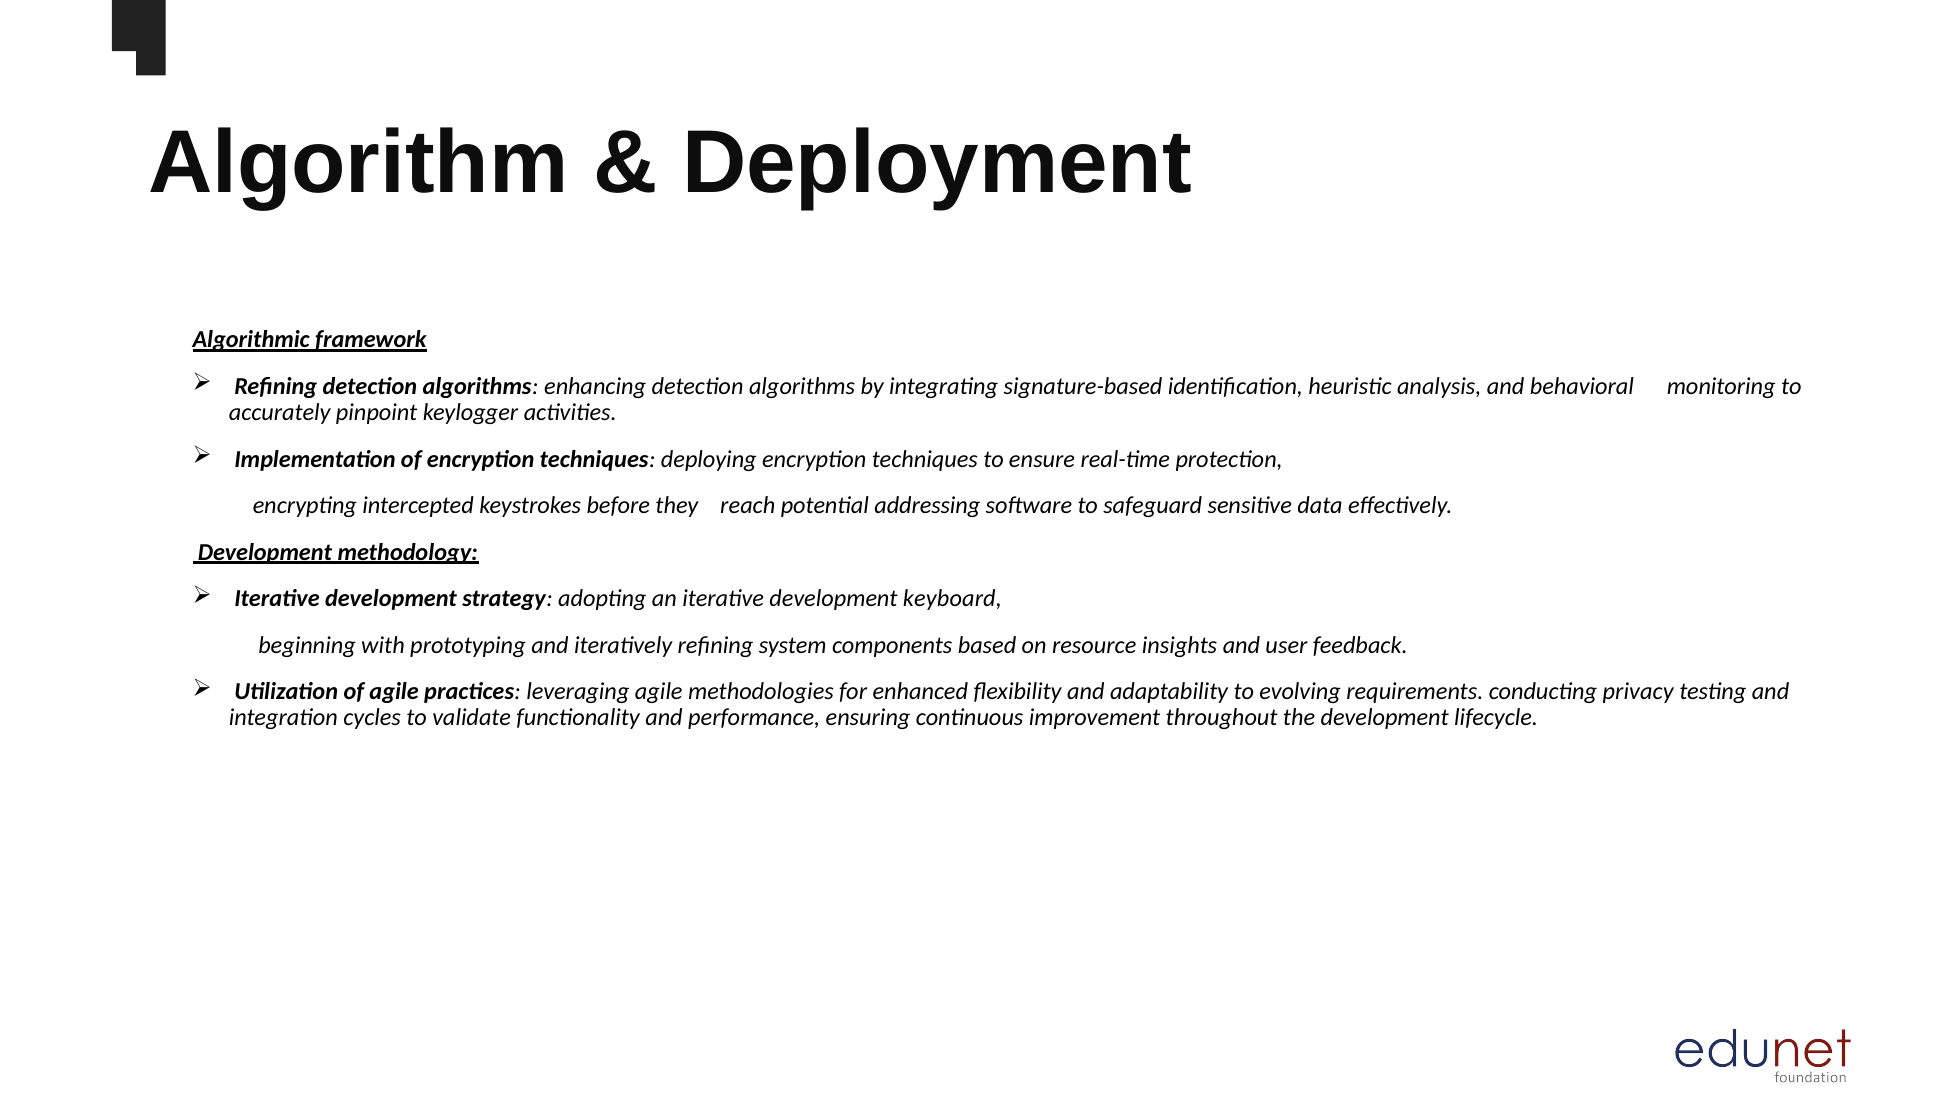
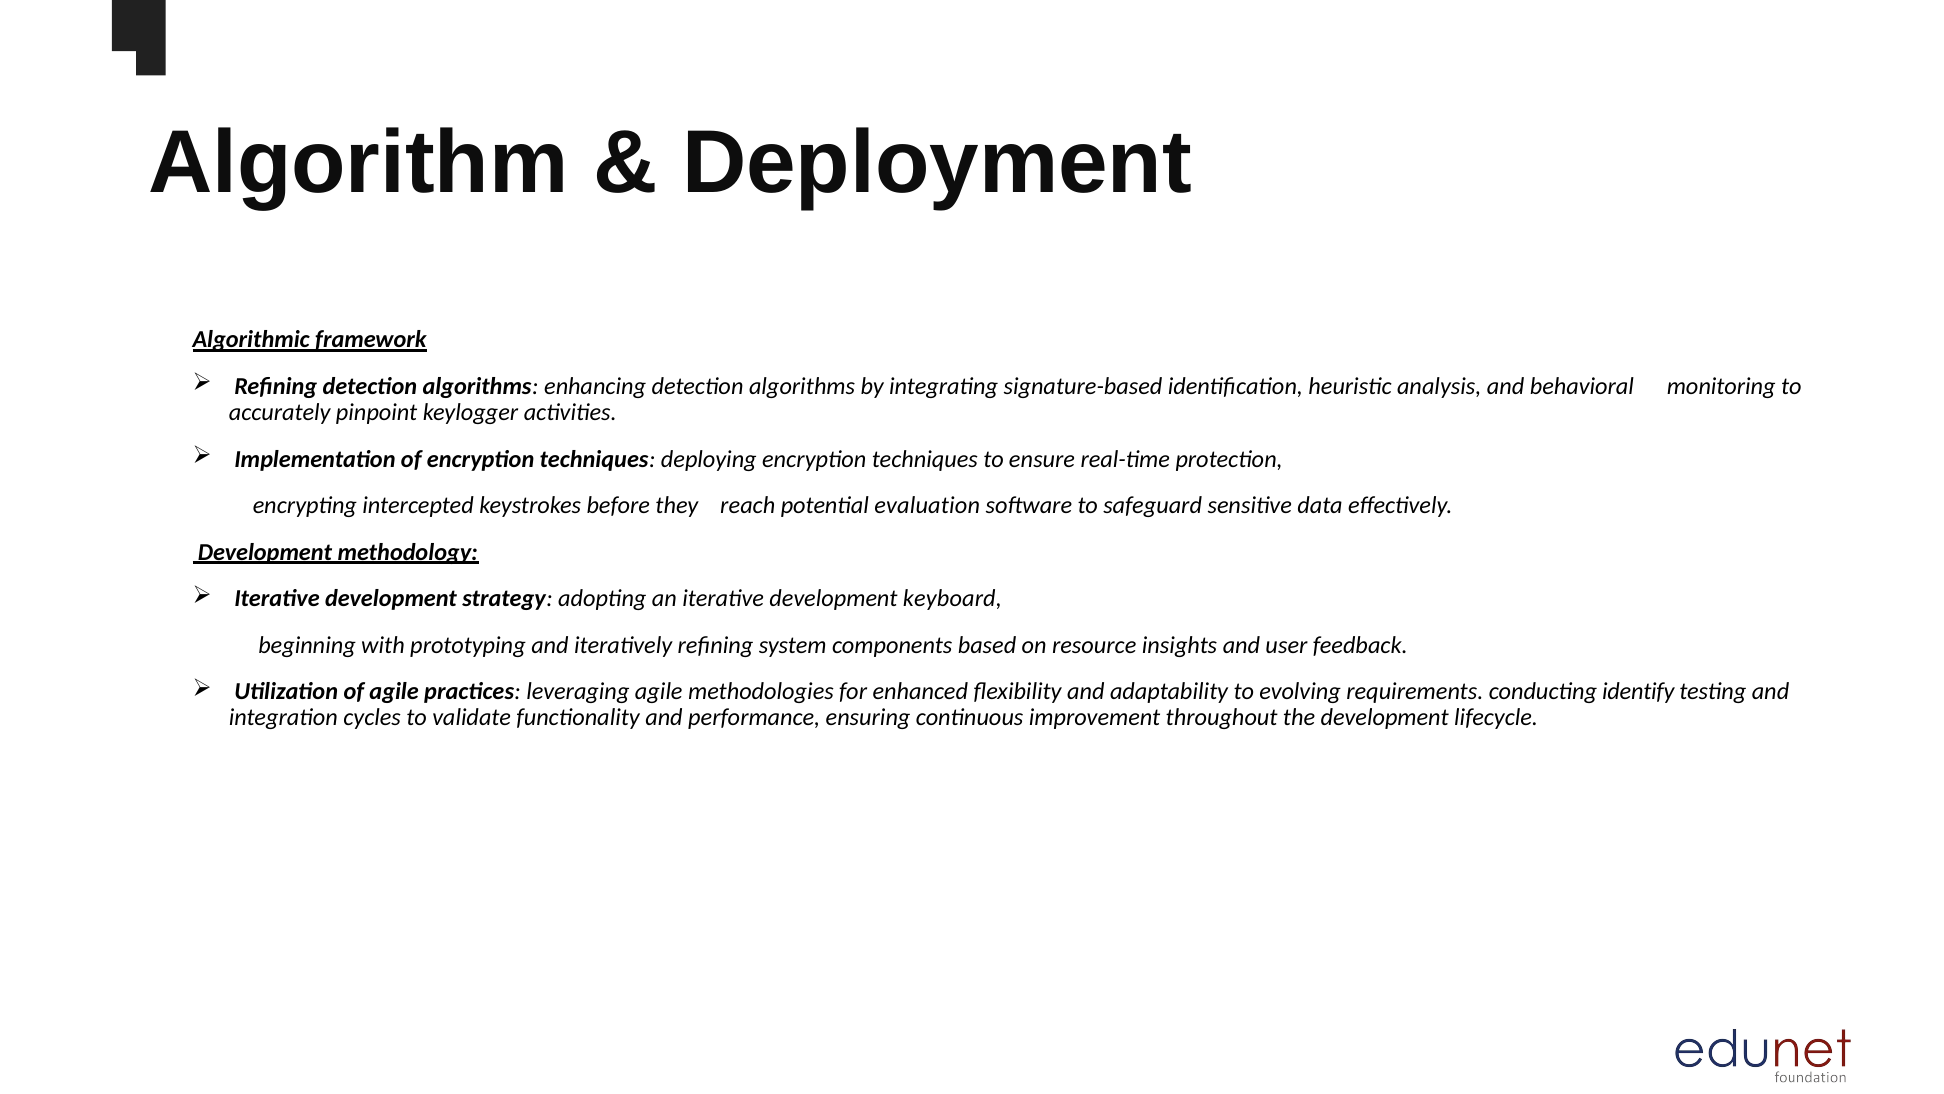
addressing: addressing -> evaluation (927, 505)
privacy: privacy -> identify (1638, 691)
